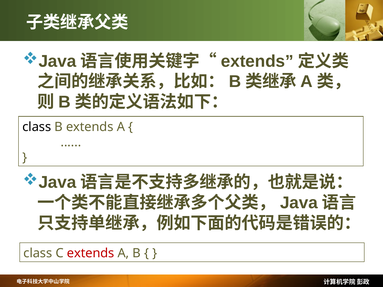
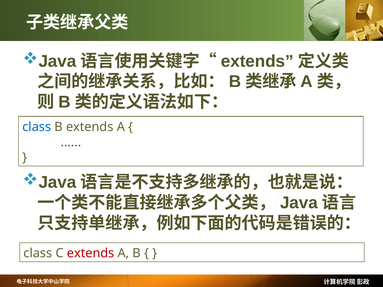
class colour: black -> blue (37, 127)
